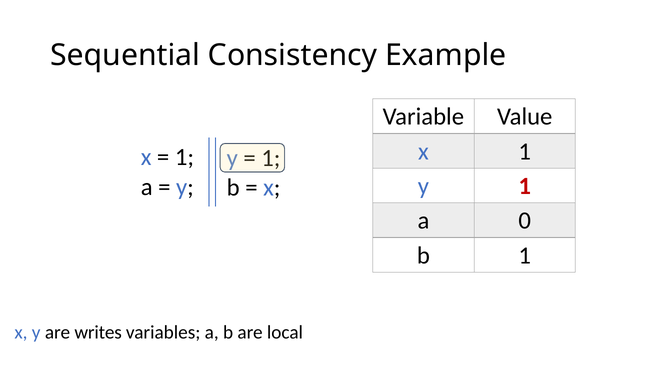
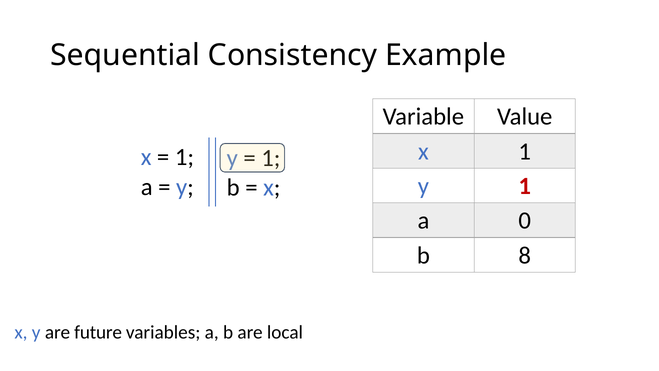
b 1: 1 -> 8 (525, 255)
writes: writes -> future (98, 332)
